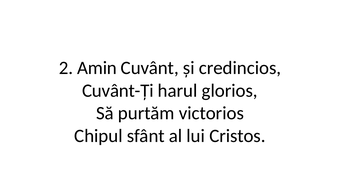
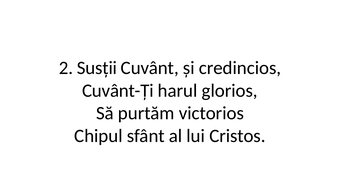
Amin: Amin -> Susții (97, 68)
